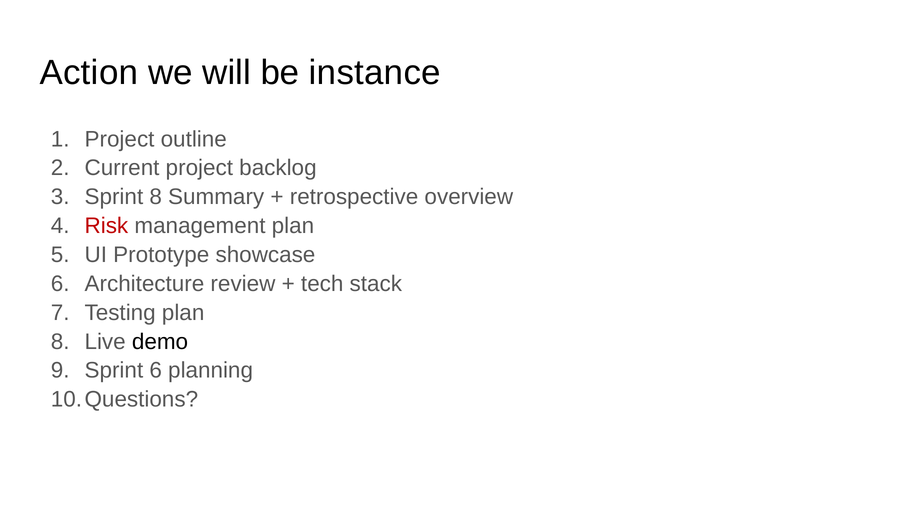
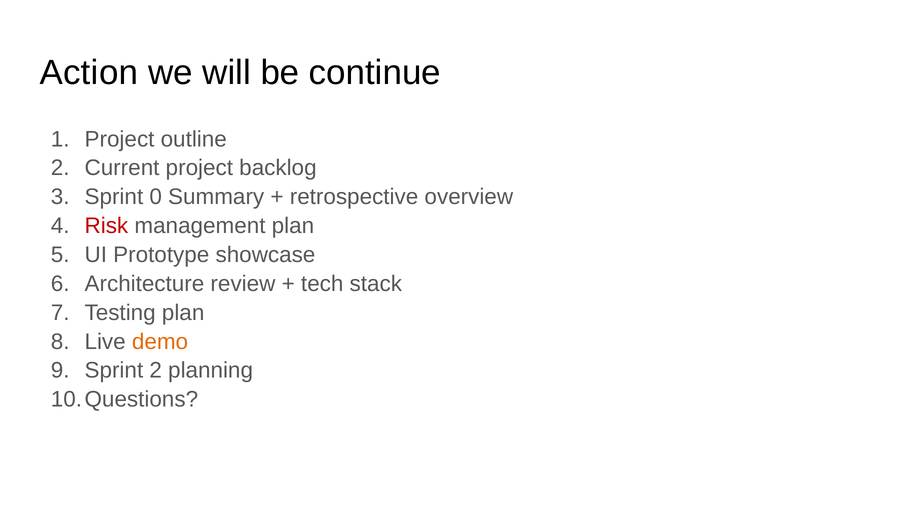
instance: instance -> continue (375, 73)
Sprint 8: 8 -> 0 (156, 197)
demo colour: black -> orange (160, 341)
Sprint 6: 6 -> 2 (156, 370)
